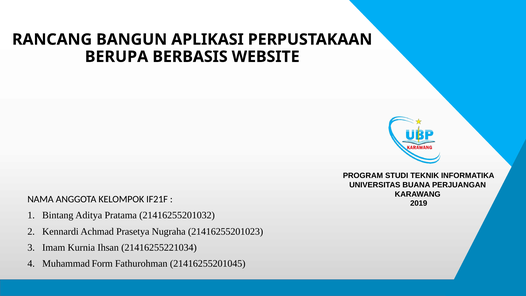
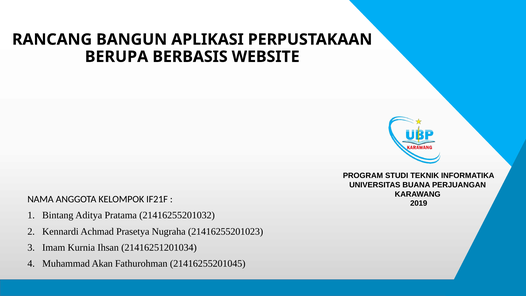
21416255221034: 21416255221034 -> 21416251201034 (159, 247)
Form: Form -> Akan (102, 264)
